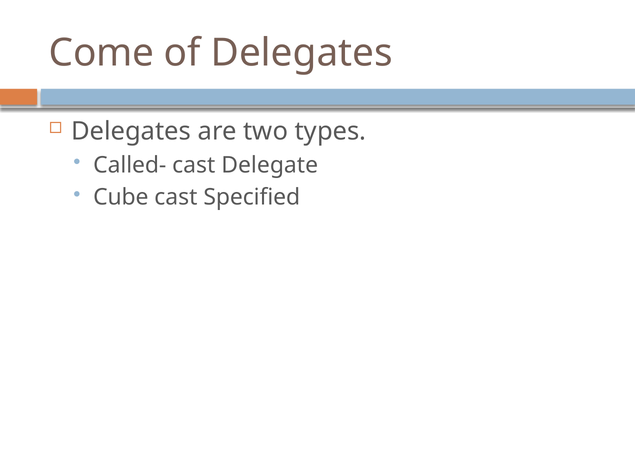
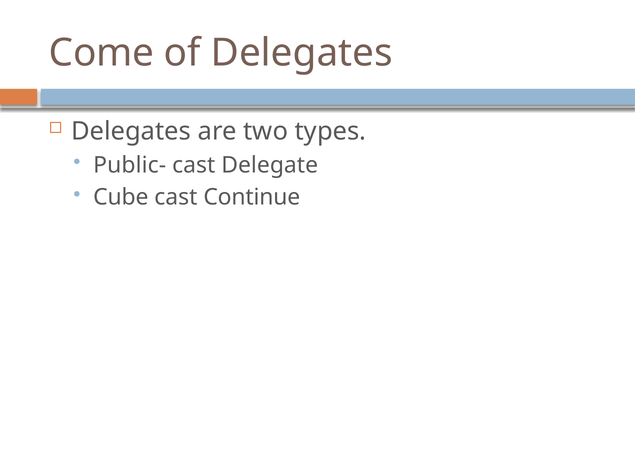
Called-: Called- -> Public- (130, 165)
Specified: Specified -> Continue (252, 198)
